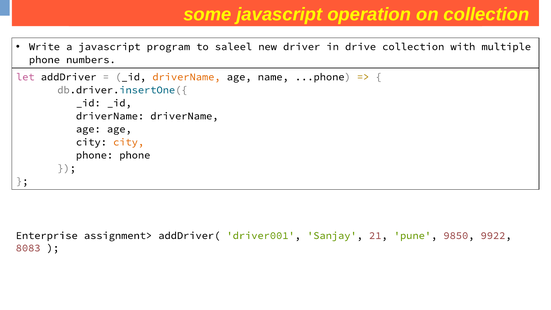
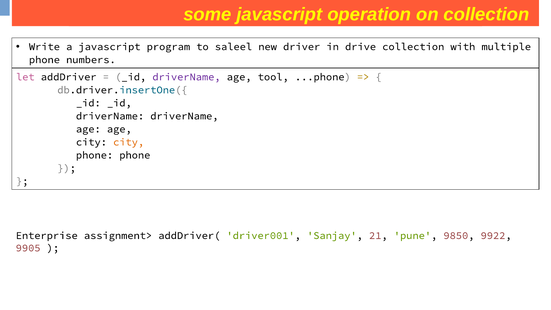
driverName colour: orange -> purple (186, 77)
name: name -> tool (273, 77)
8083: 8083 -> 9905 (28, 248)
